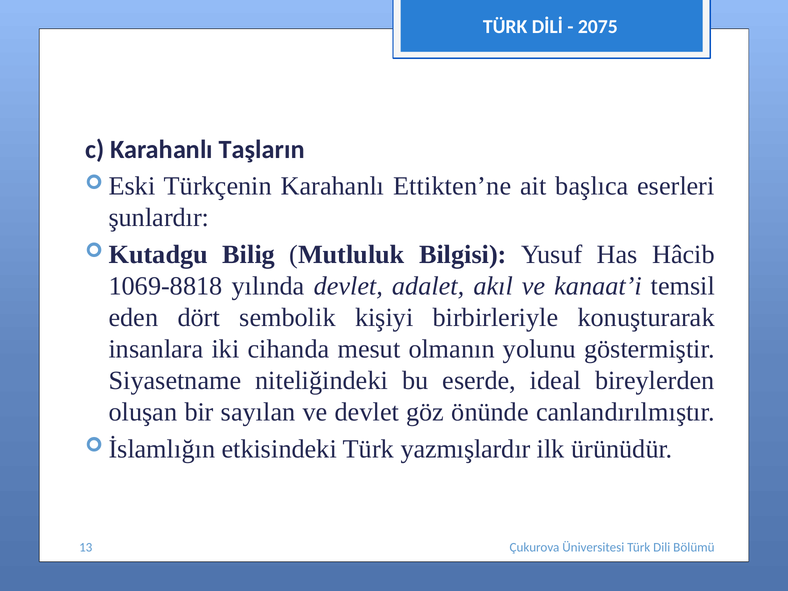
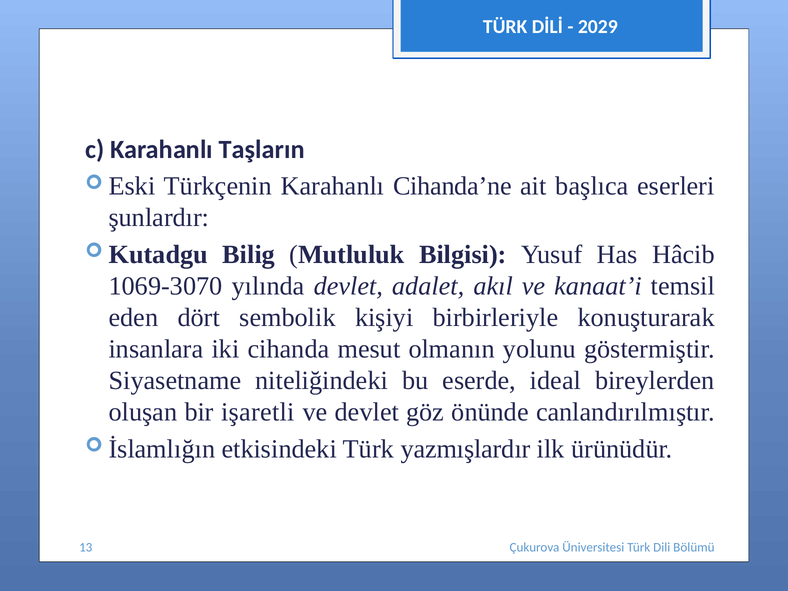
2075: 2075 -> 2029 (598, 27)
Ettikten’ne: Ettikten’ne -> Cihanda’ne (452, 186)
1069-8818: 1069-8818 -> 1069-3070 (166, 286)
sayılan: sayılan -> işaretli (258, 412)
